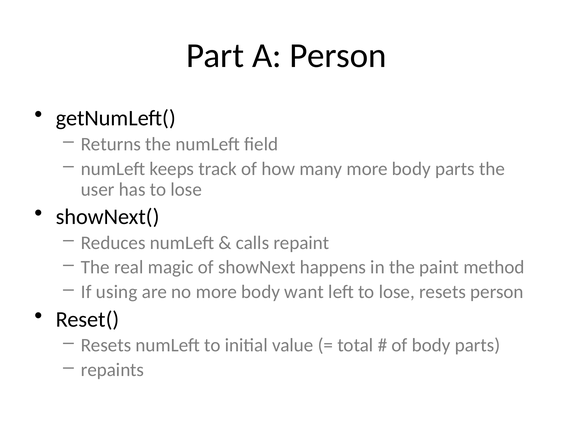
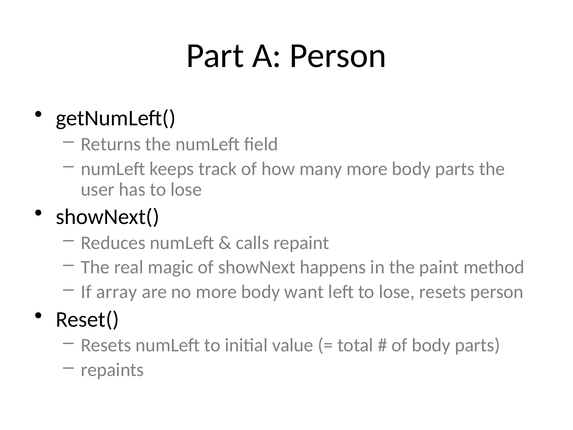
using: using -> array (117, 292)
